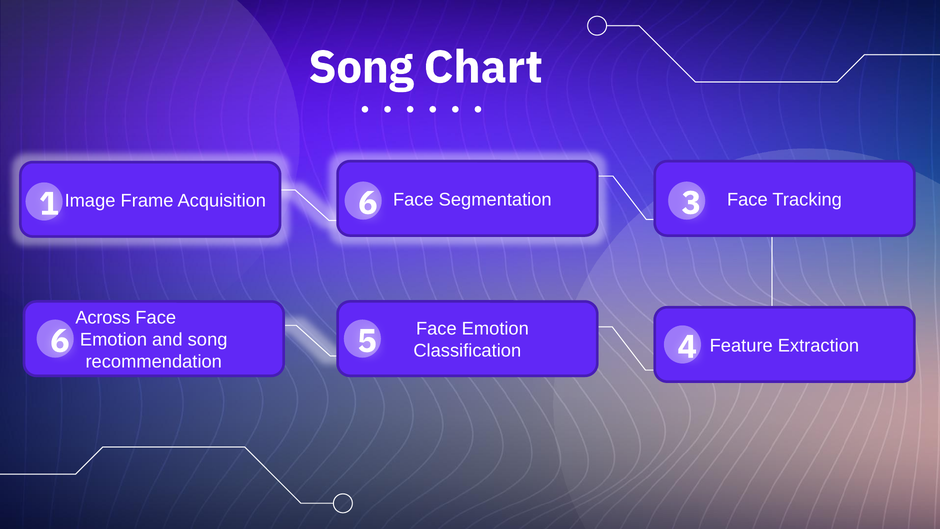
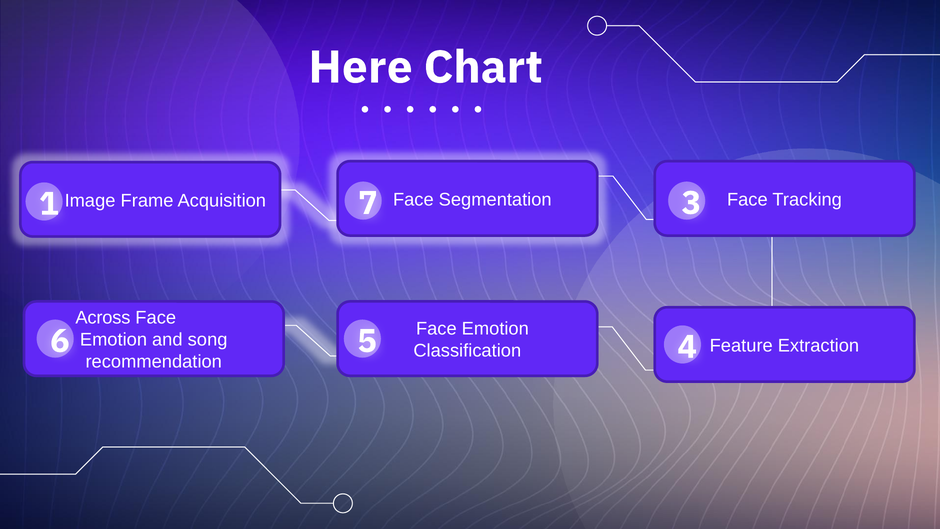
Song: Song -> Here (361, 67)
1 6: 6 -> 7 (368, 203)
